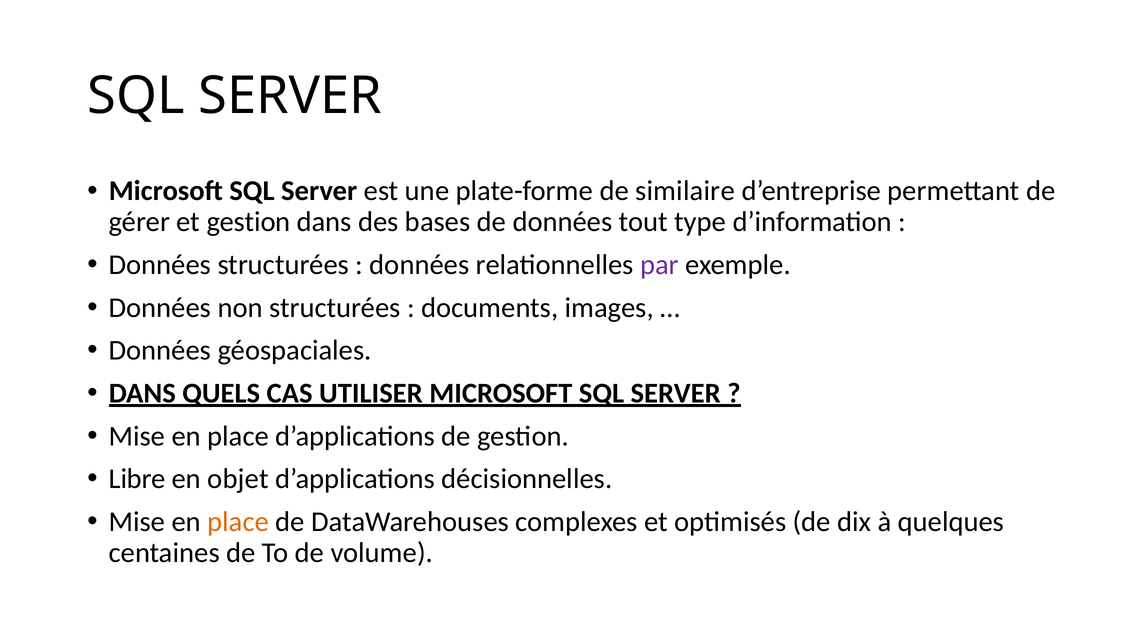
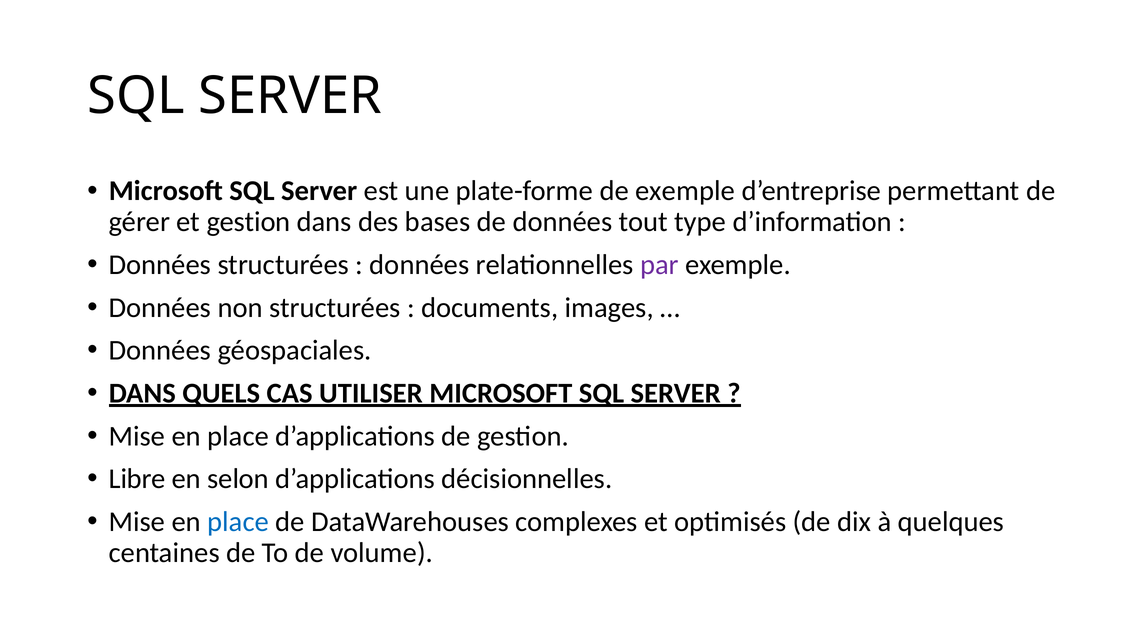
de similaire: similaire -> exemple (685, 191)
objet: objet -> selon (238, 479)
place colour: orange -> blue (238, 522)
